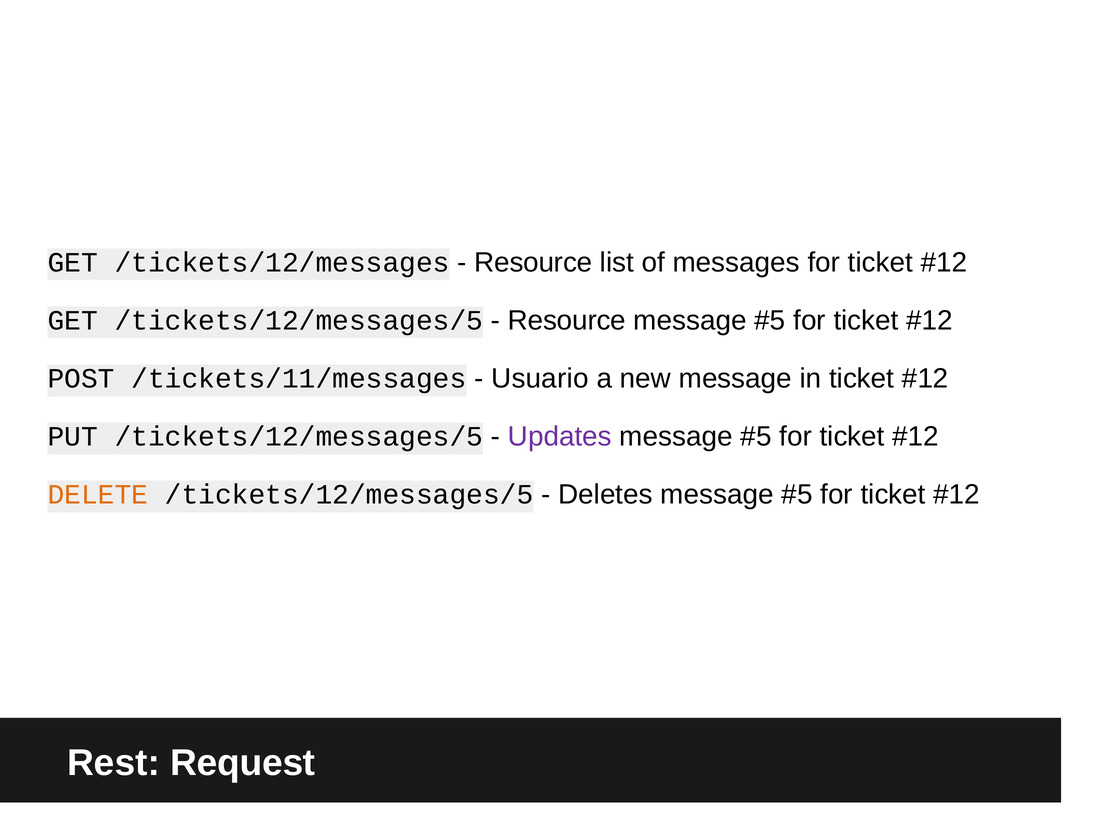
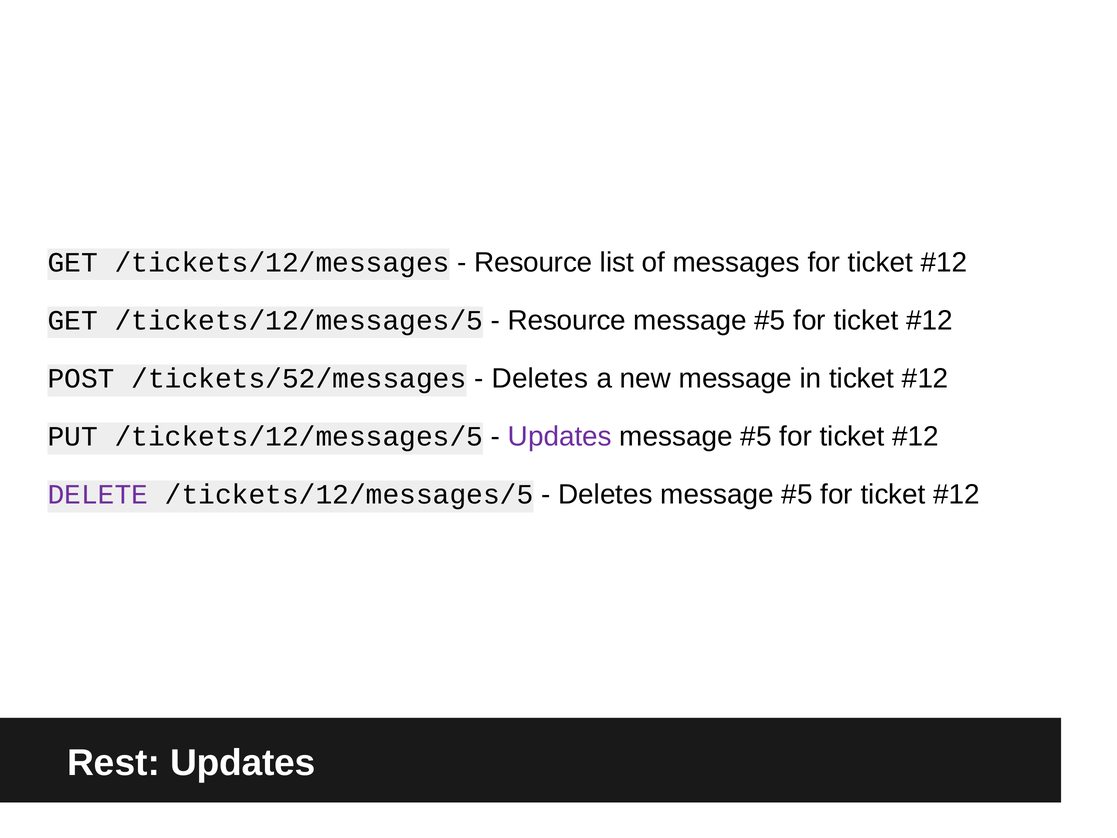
/tickets/11/messages: /tickets/11/messages -> /tickets/52/messages (299, 378)
Usuario: Usuario -> Deletes (540, 378)
DELETE colour: orange -> purple (98, 494)
Rest Request: Request -> Updates (243, 763)
